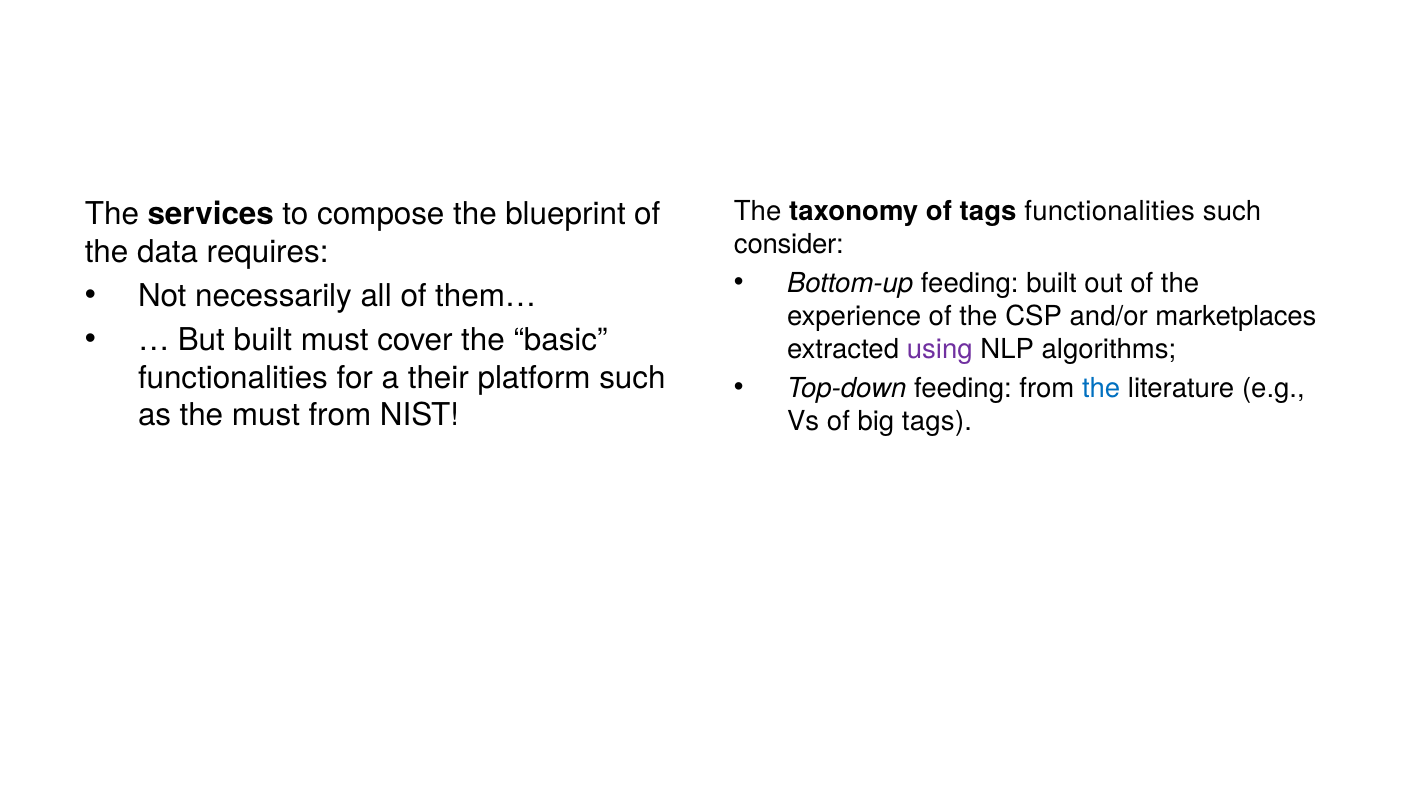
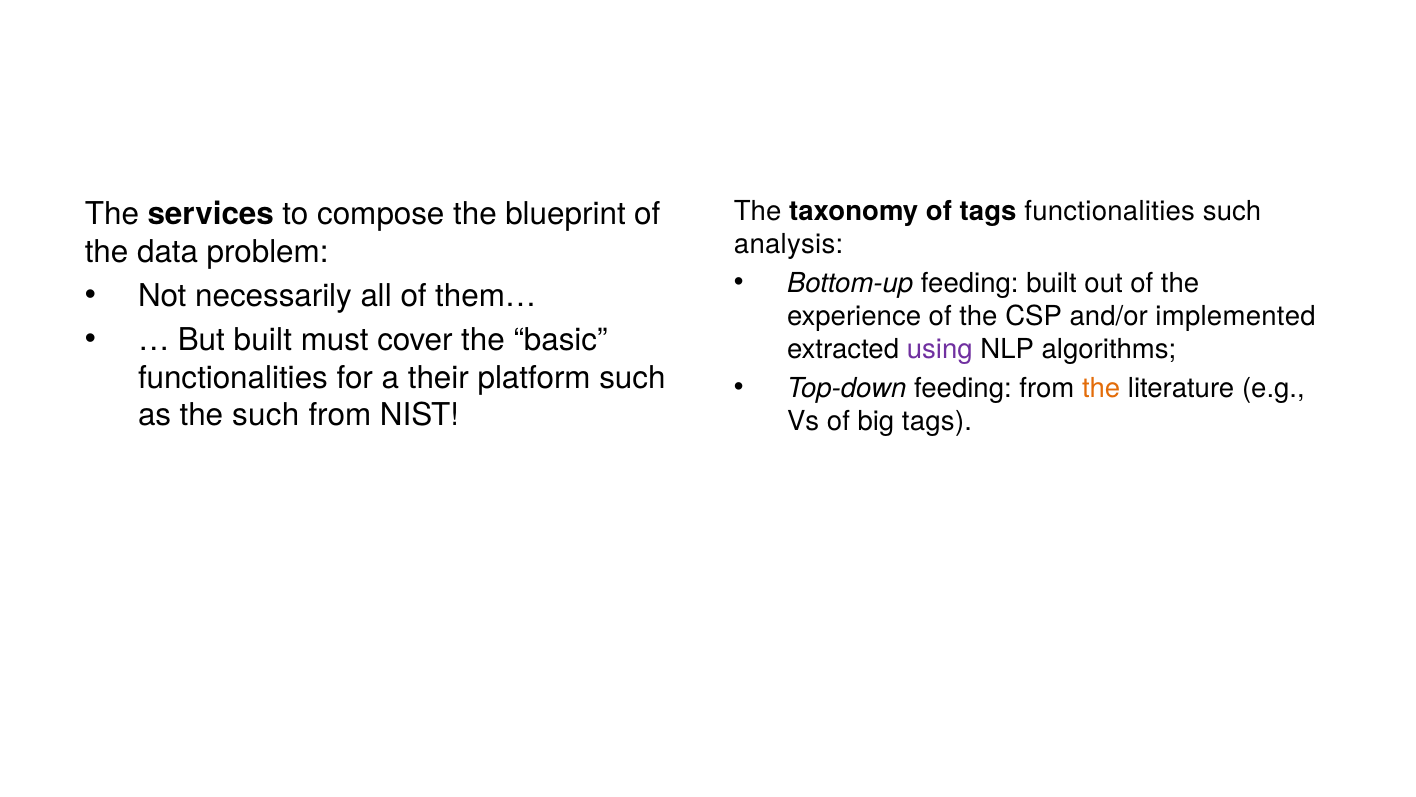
consider: consider -> analysis (789, 244)
requires: requires -> problem (268, 252)
marketplaces: marketplaces -> implemented (1236, 316)
the colour: blue -> orange (1101, 388)
the must: must -> such (266, 415)
